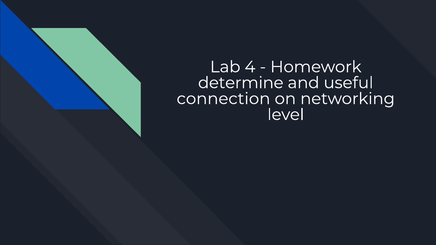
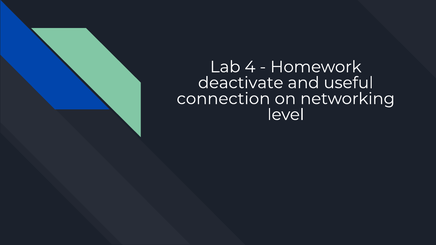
determine: determine -> deactivate (241, 83)
